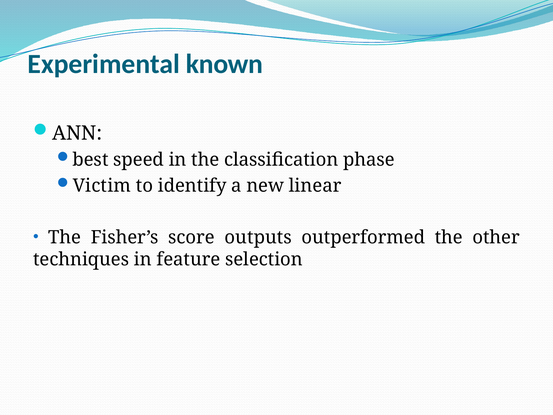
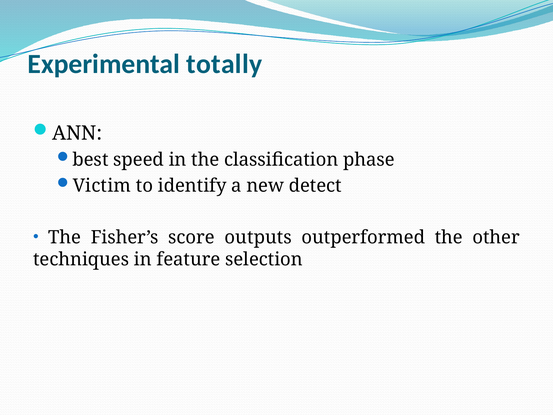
known: known -> totally (224, 64)
linear: linear -> detect (315, 186)
